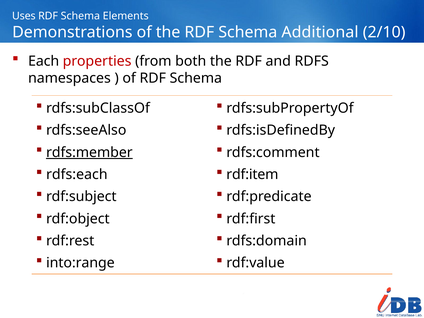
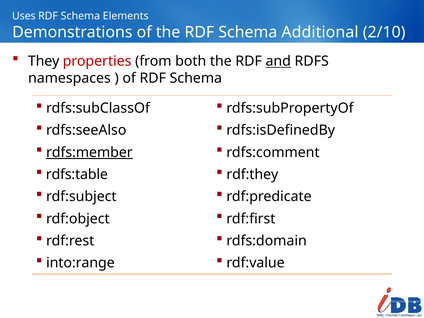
Each: Each -> They (44, 61)
and underline: none -> present (278, 61)
rdfs:each: rdfs:each -> rdfs:table (77, 174)
rdf:item: rdf:item -> rdf:they (252, 174)
